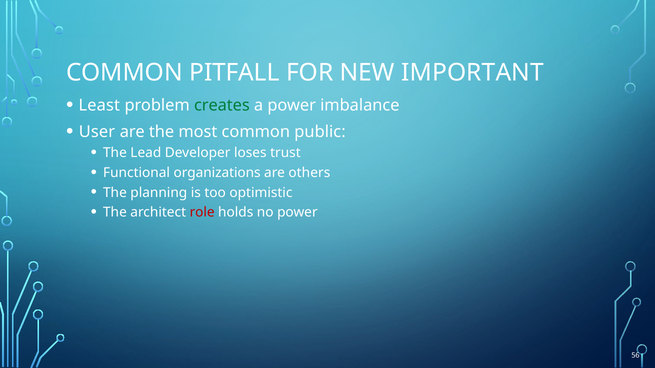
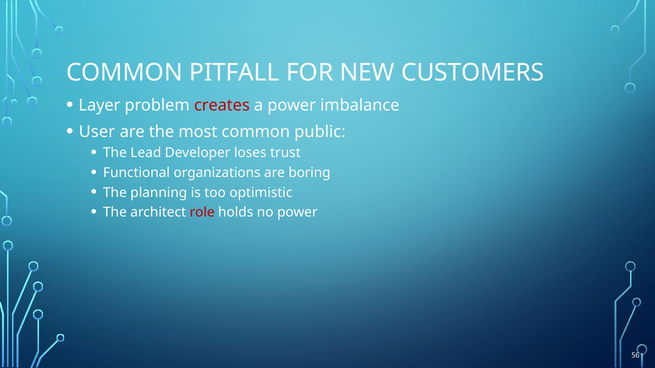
IMPORTANT: IMPORTANT -> CUSTOMERS (473, 73)
Least: Least -> Layer (99, 105)
creates colour: green -> red (222, 105)
others: others -> boring (309, 173)
